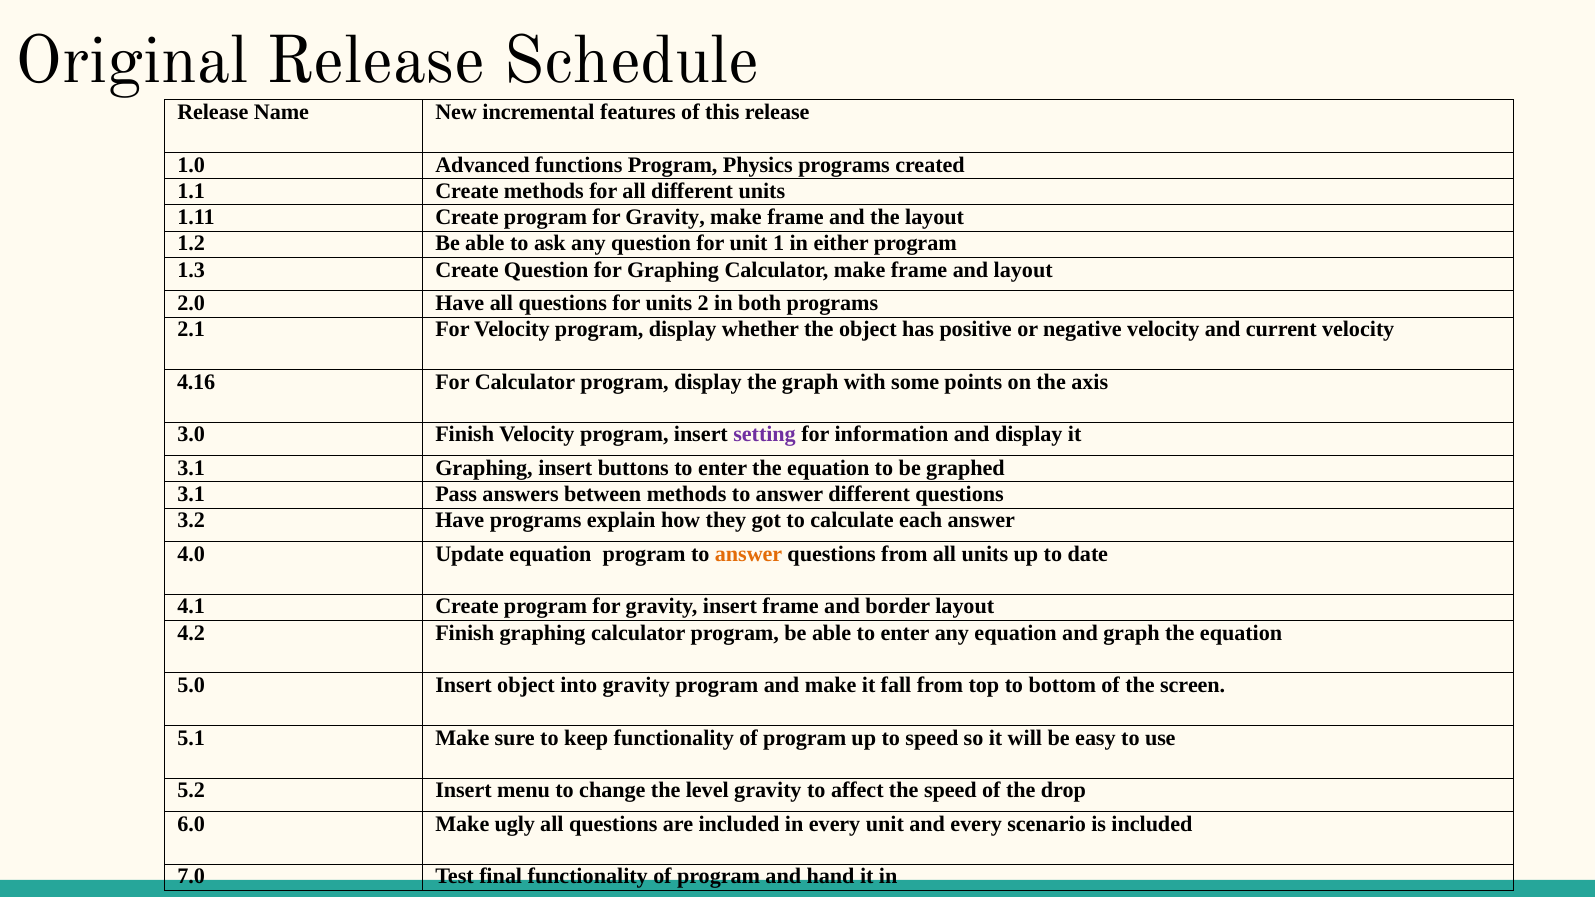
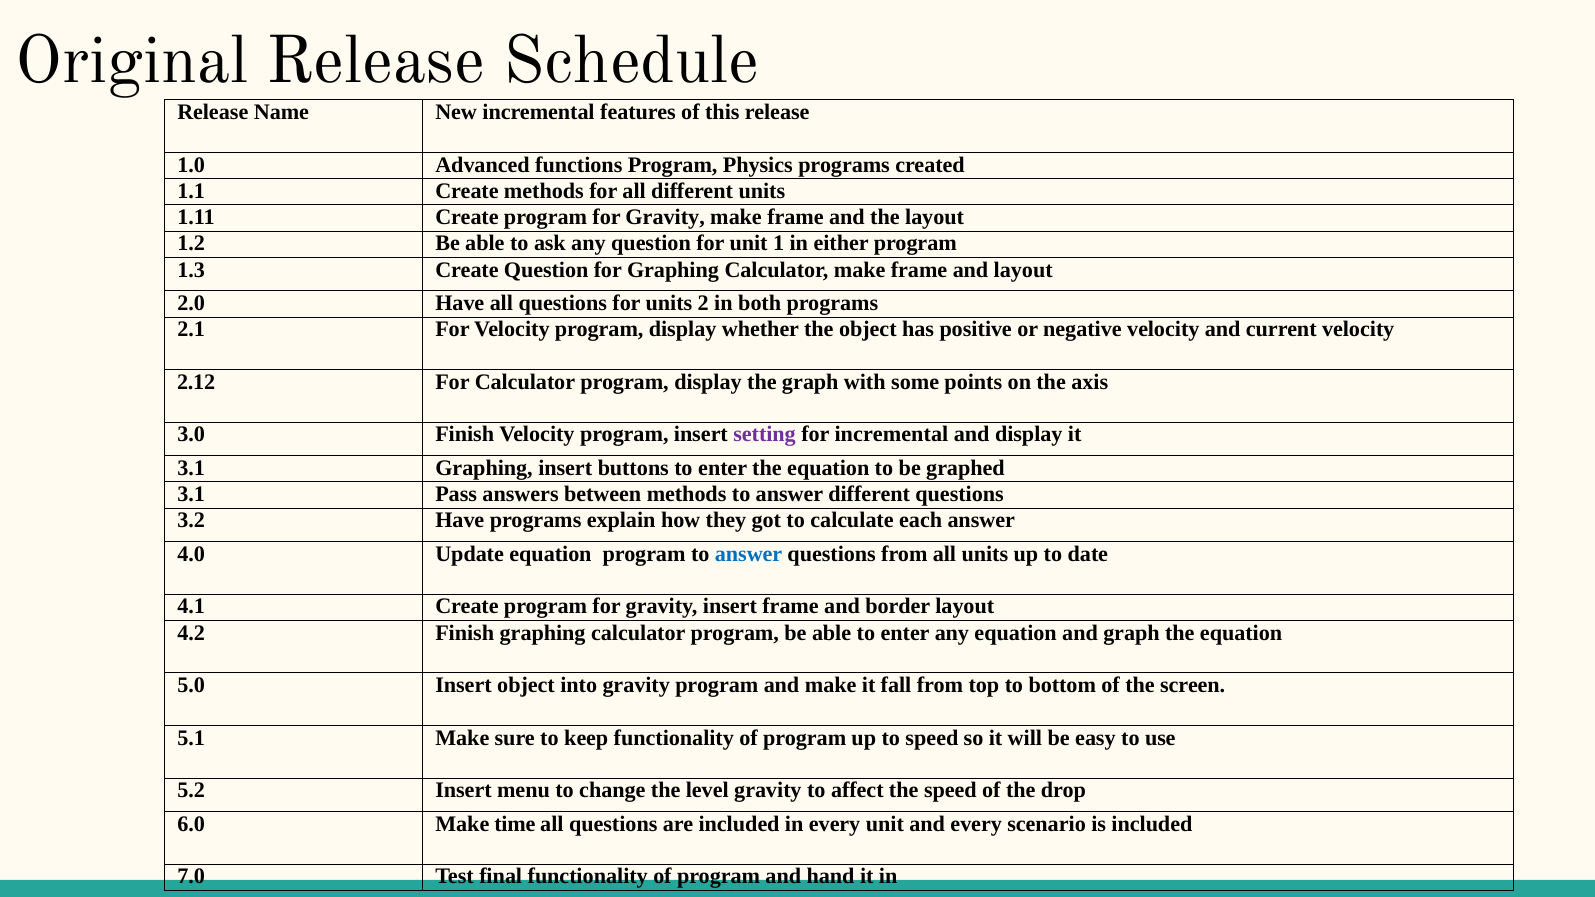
4.16: 4.16 -> 2.12 (196, 382)
for information: information -> incremental (891, 435)
answer colour: orange -> blue (749, 554)
ugly: ugly -> time (515, 824)
